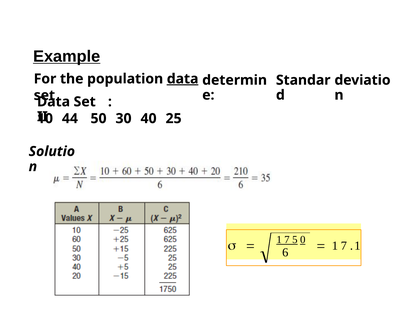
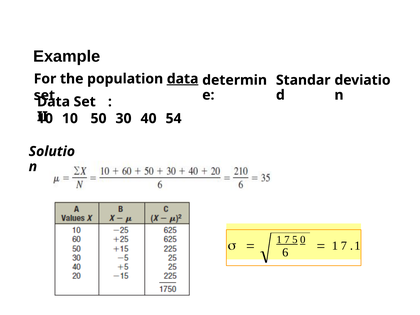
Example underline: present -> none (67, 56)
44: 44 -> 10 (70, 119)
25: 25 -> 54 (174, 119)
